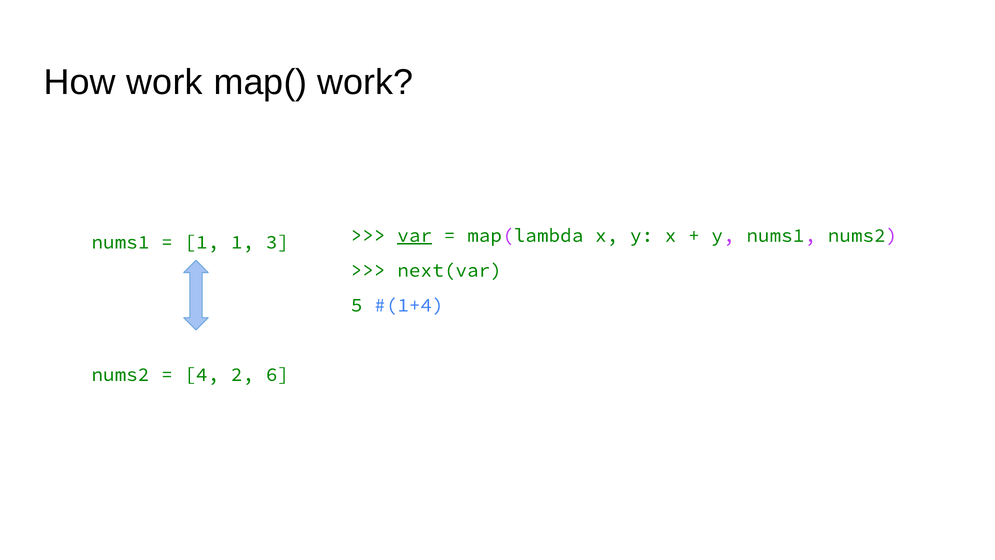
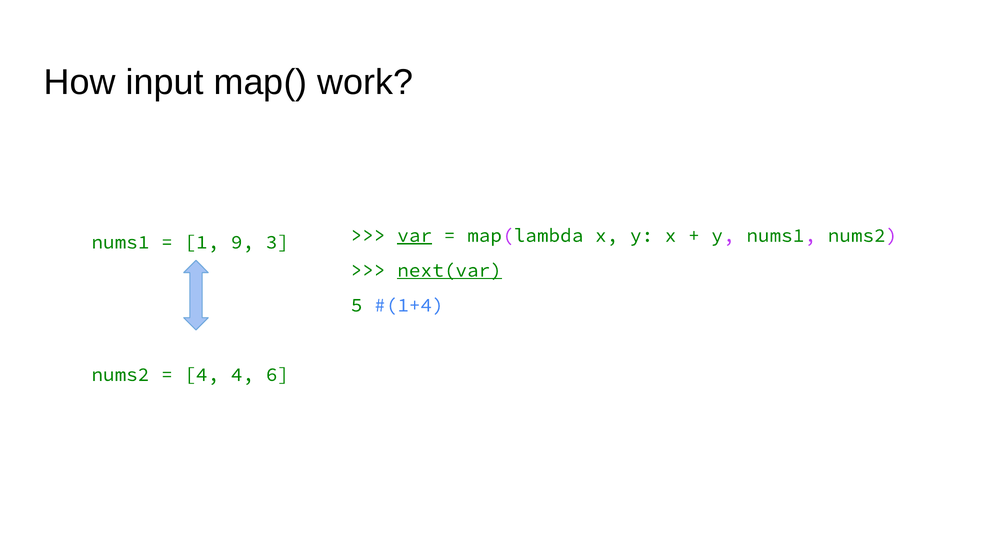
How work: work -> input (165, 82)
1 1: 1 -> 9 (242, 242)
next(var underline: none -> present (450, 270)
4 2: 2 -> 4 (242, 374)
